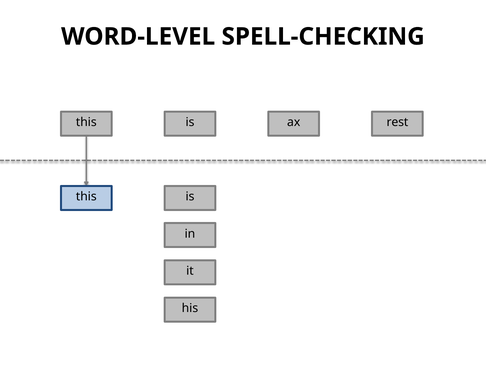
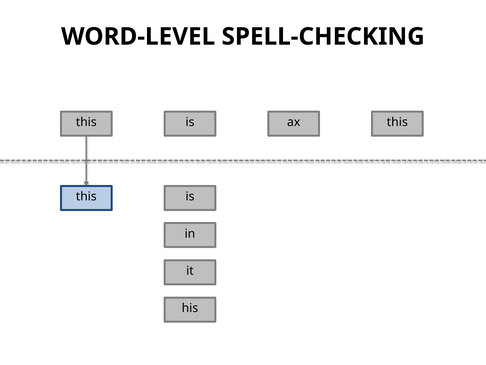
ax rest: rest -> this (397, 122)
